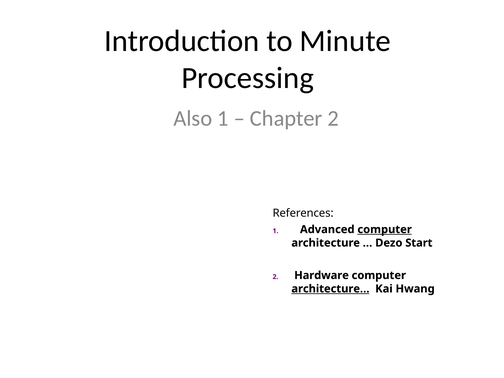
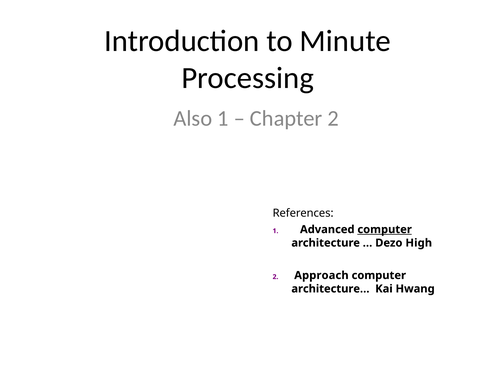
Start: Start -> High (419, 243)
Hardware: Hardware -> Approach (321, 275)
architecture… underline: present -> none (330, 289)
